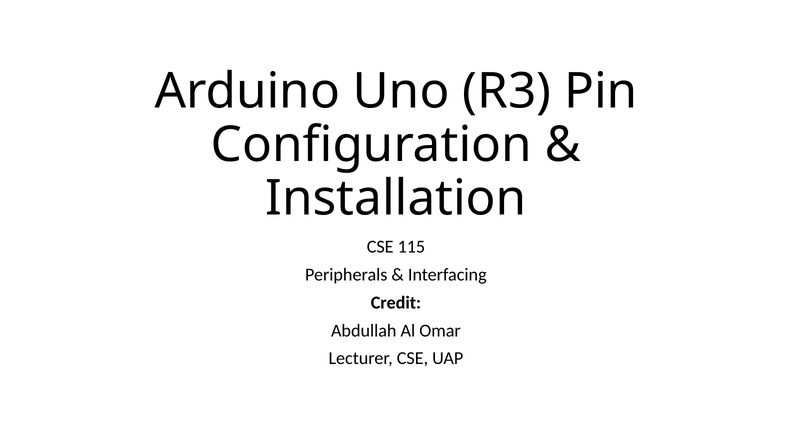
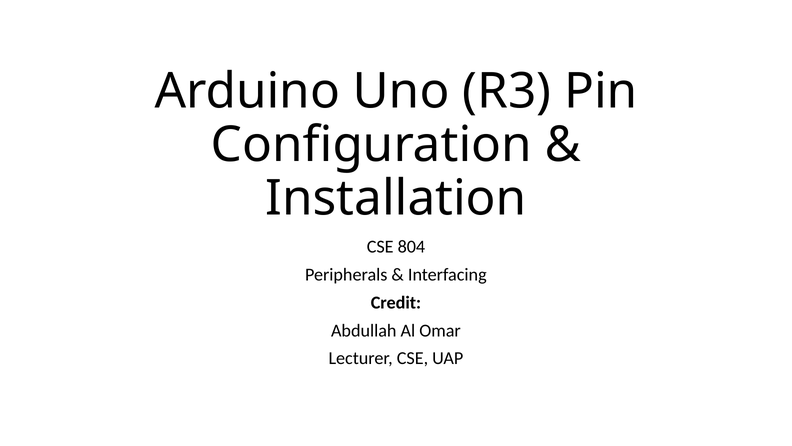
115: 115 -> 804 (411, 247)
